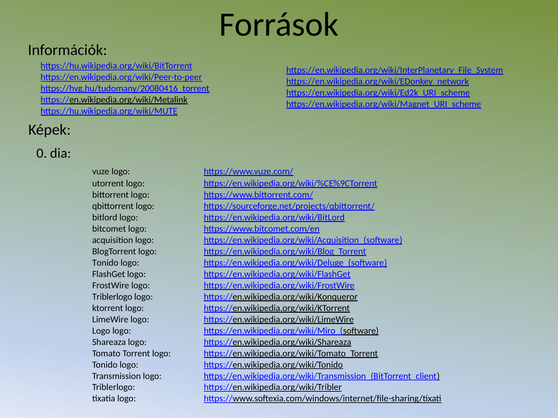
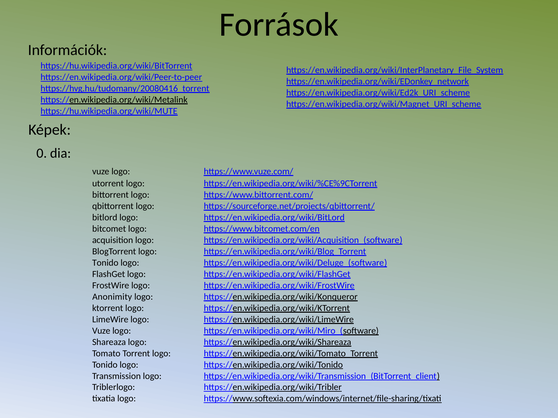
Triblerlogo: Triblerlogo -> Anonimity (112, 297)
Logo: Logo -> Vuze (101, 331)
